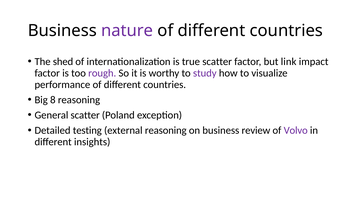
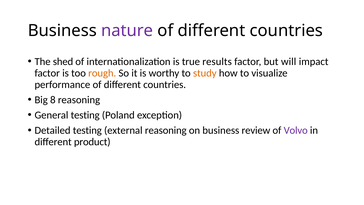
true scatter: scatter -> results (217, 62)
link: link -> will (289, 62)
rough colour: purple -> orange (102, 73)
study colour: purple -> orange (205, 73)
General scatter: scatter -> testing (85, 115)
insights: insights -> product (92, 142)
